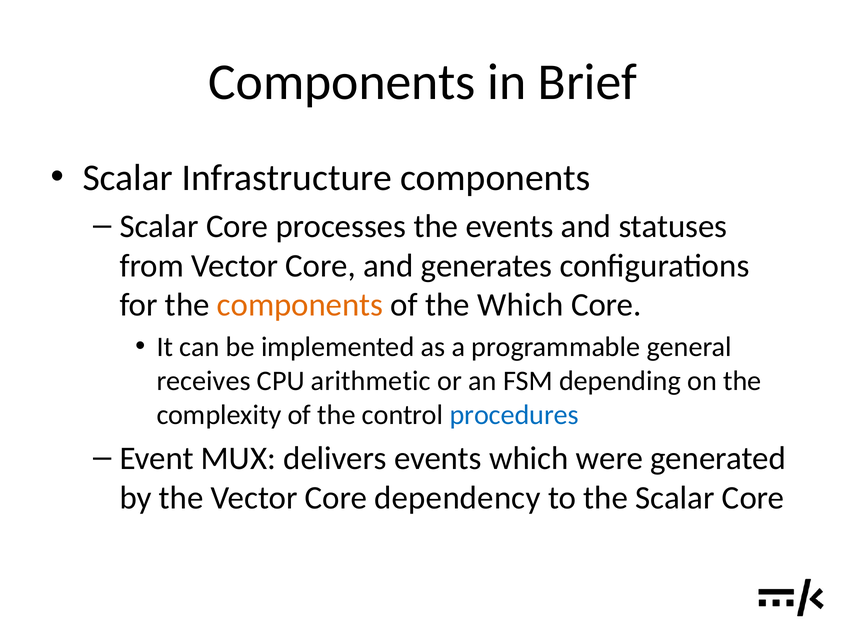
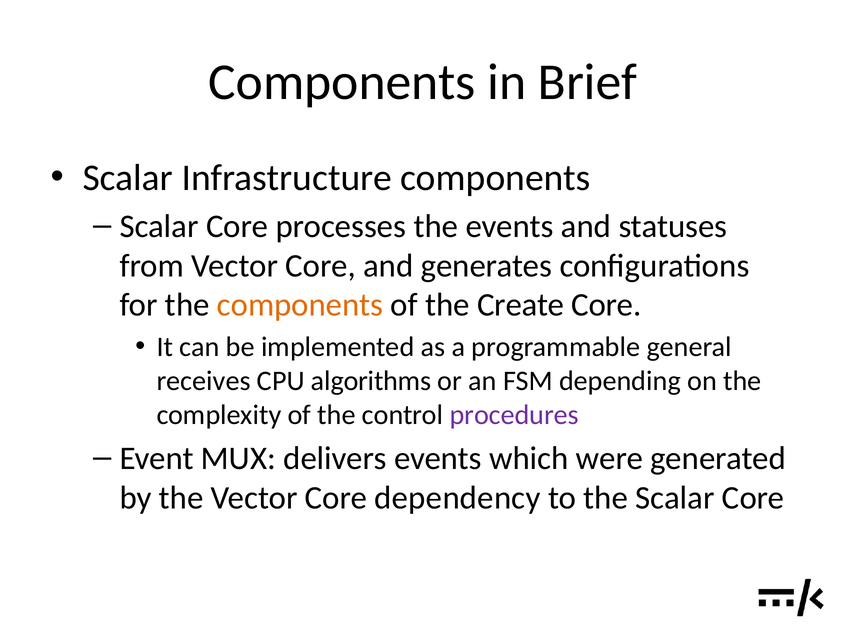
the Which: Which -> Create (521, 305)
arithmetic: arithmetic -> algorithms (371, 381)
procedures colour: blue -> purple (514, 414)
